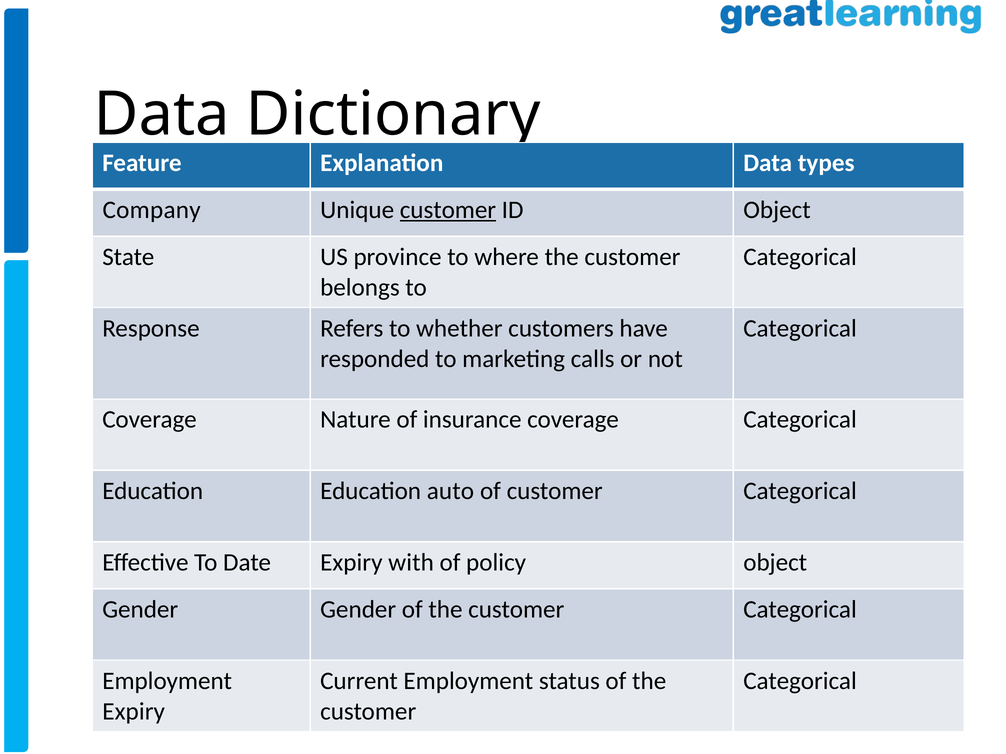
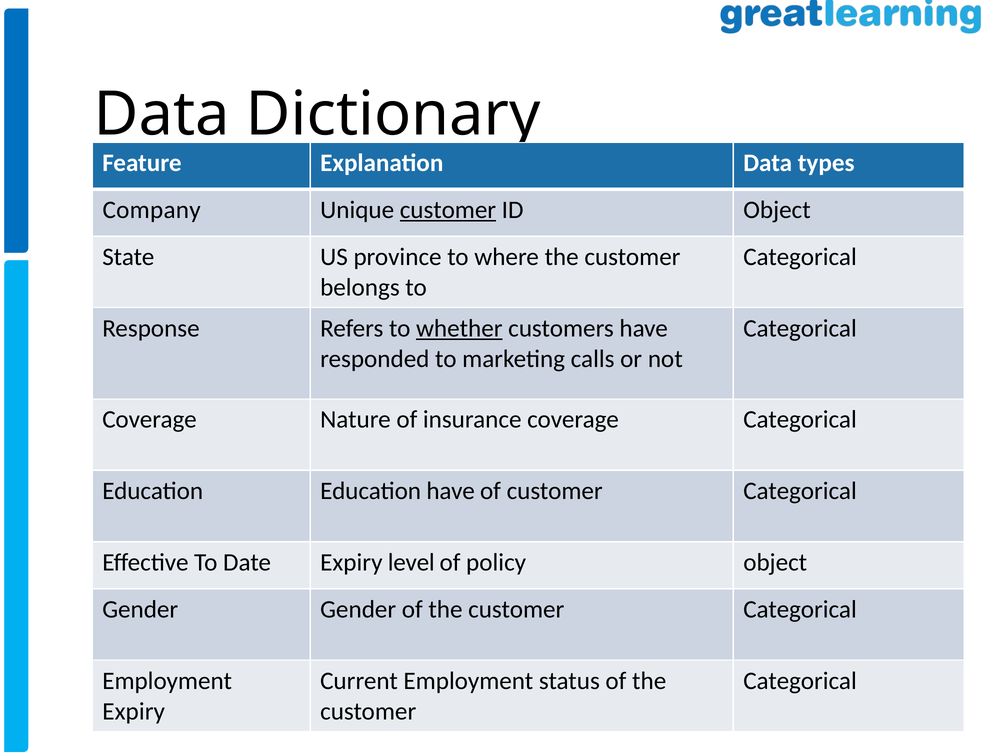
whether underline: none -> present (459, 329)
Education auto: auto -> have (451, 491)
with: with -> level (411, 563)
